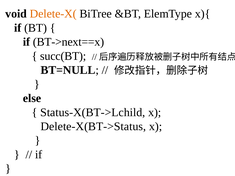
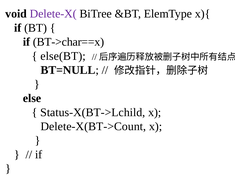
Delete-X( colour: orange -> purple (53, 14)
BT->next==x: BT->next==x -> BT->char==x (69, 42)
succ(BT: succ(BT -> else(BT (63, 56)
Delete-X(BT->Status: Delete-X(BT->Status -> Delete-X(BT->Count (93, 127)
